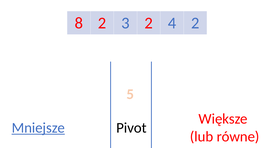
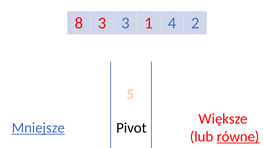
8 2: 2 -> 3 (102, 23)
3 2: 2 -> 1 (149, 23)
równe underline: none -> present (238, 137)
